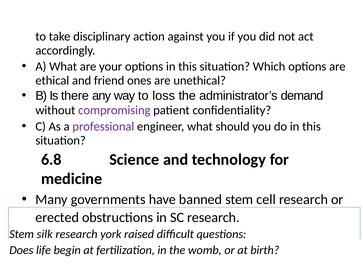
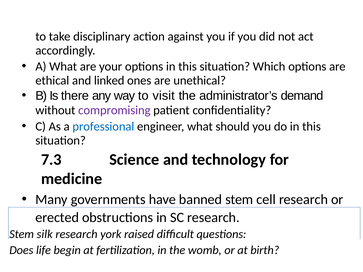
friend: friend -> linked (109, 81)
loss: loss -> visit (164, 96)
professional colour: purple -> blue (103, 127)
6.8: 6.8 -> 7.3 (51, 160)
